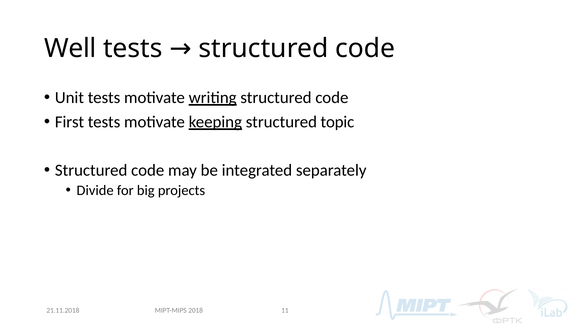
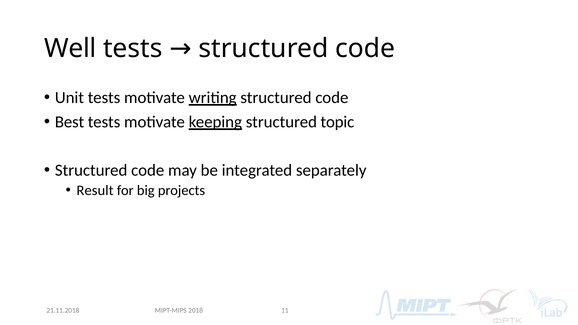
First: First -> Best (70, 122)
Divide: Divide -> Result (95, 190)
